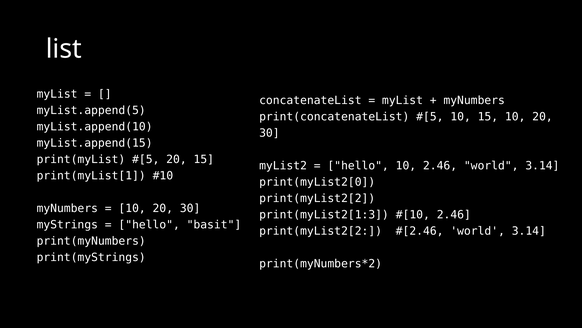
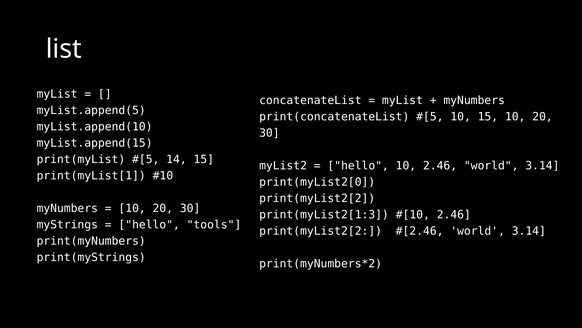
20: 20 -> 14 (176, 159)
basit: basit -> tools (214, 224)
